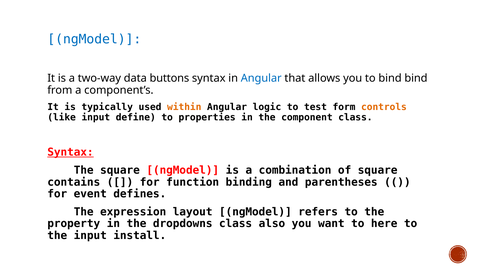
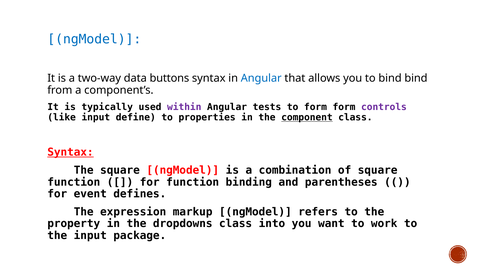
within colour: orange -> purple (184, 107)
logic: logic -> tests (267, 107)
to test: test -> form (315, 107)
controls colour: orange -> purple (384, 107)
component underline: none -> present (307, 117)
contains: contains -> function (74, 182)
layout: layout -> markup (193, 212)
also: also -> into (272, 224)
here: here -> work (384, 224)
install: install -> package (140, 236)
